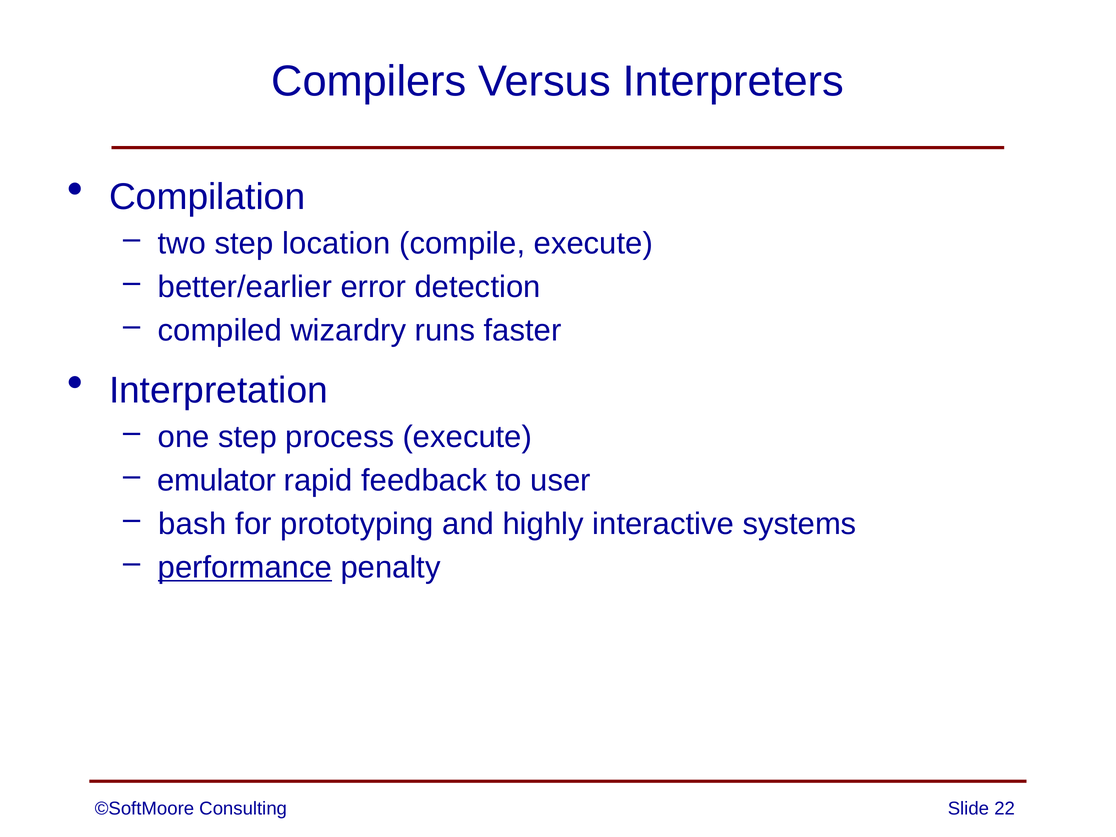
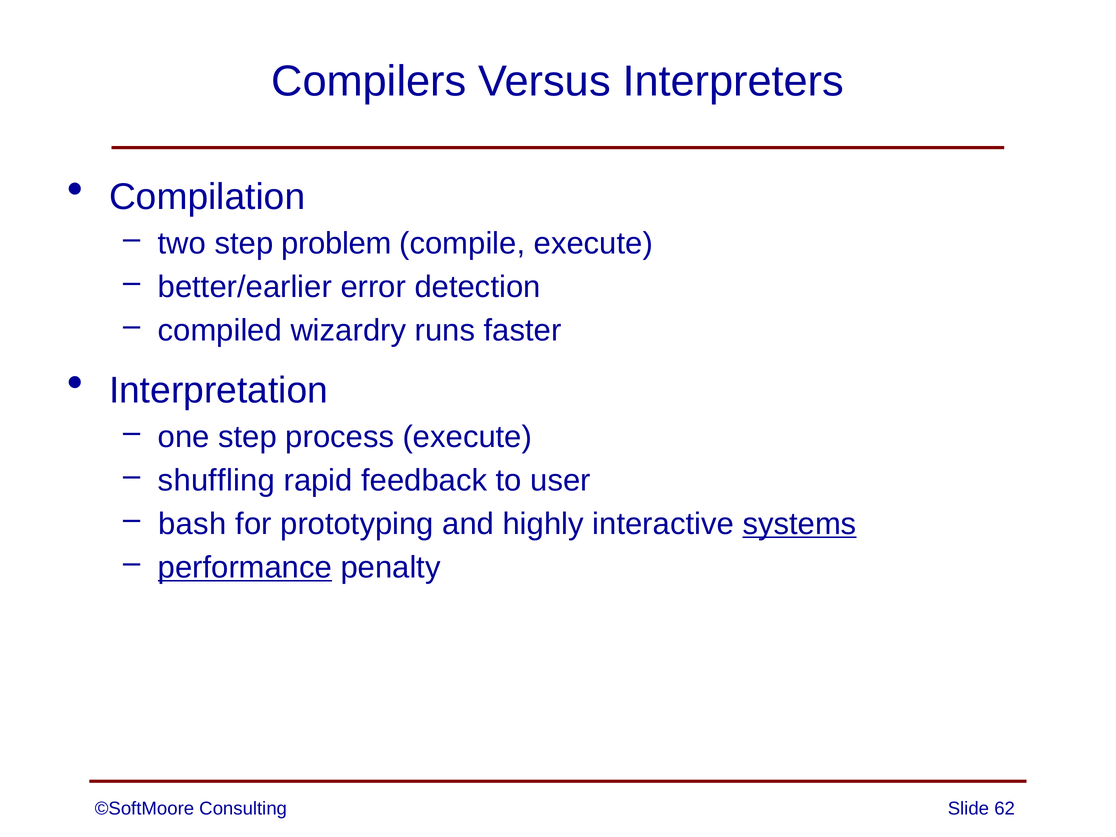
location: location -> problem (337, 244)
emulator: emulator -> shuffling (216, 481)
systems underline: none -> present (799, 524)
22: 22 -> 62 (1005, 809)
